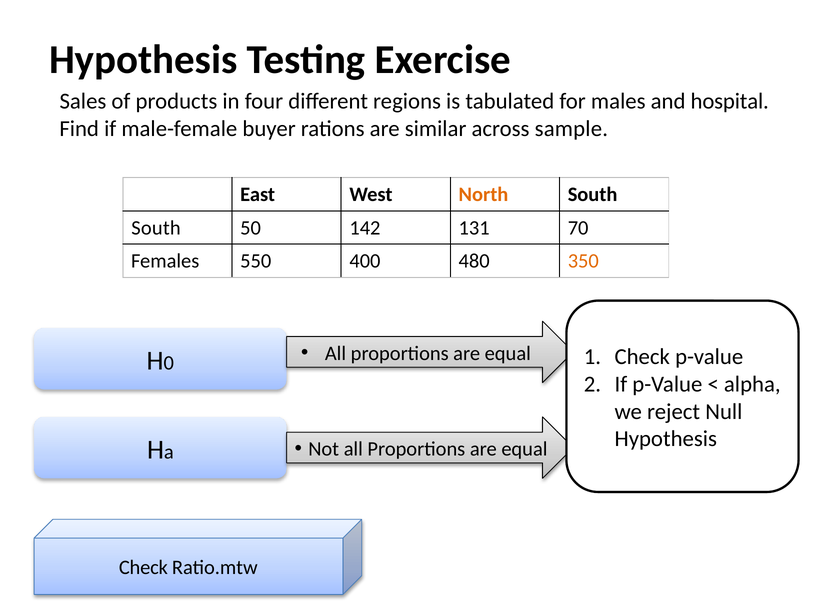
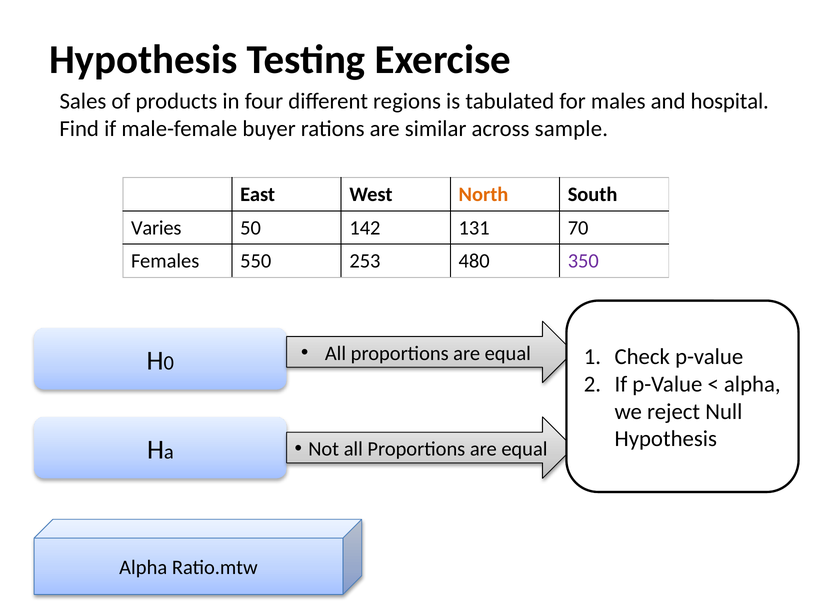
South: South -> Varies (156, 227)
400: 400 -> 253 (365, 261)
350 colour: orange -> purple (583, 261)
Check: Check -> Alpha (143, 567)
